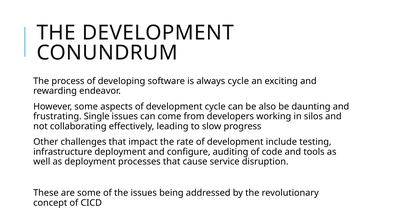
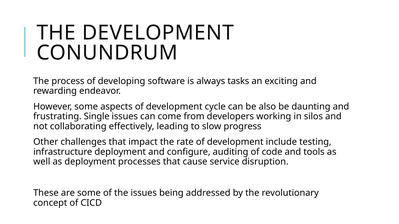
always cycle: cycle -> tasks (238, 81)
